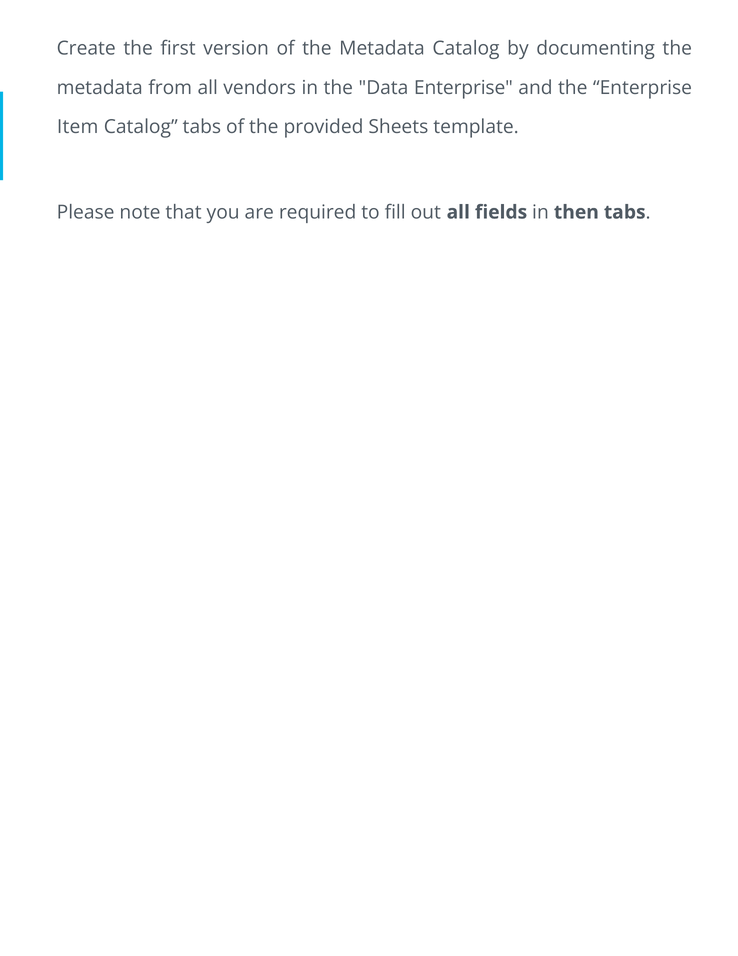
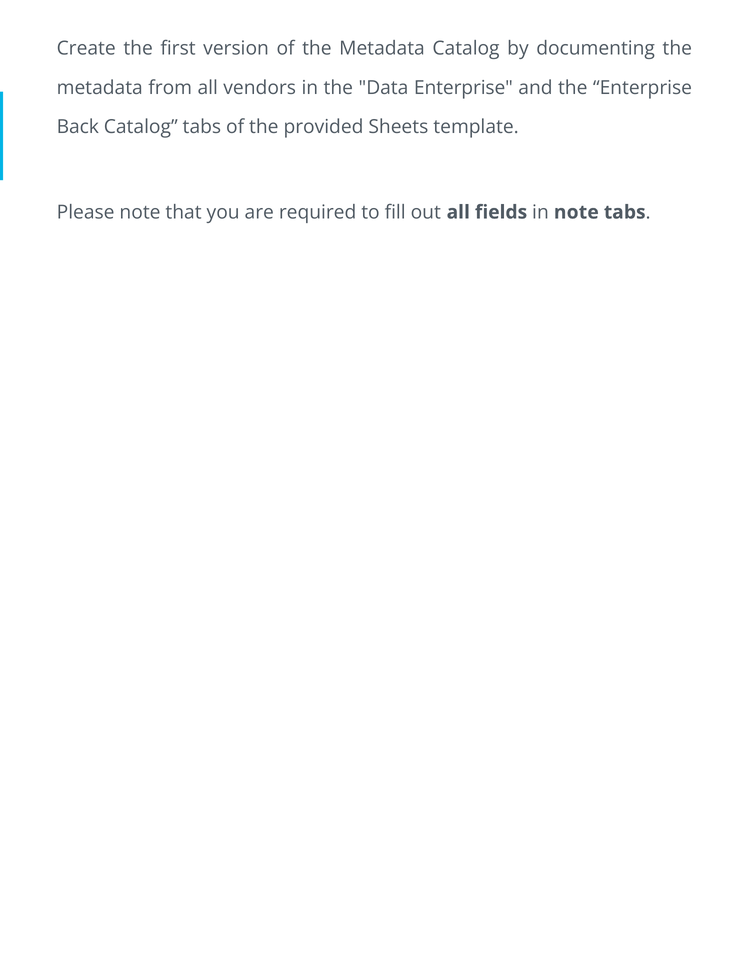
Item: Item -> Back (78, 127)
in then: then -> note (576, 212)
